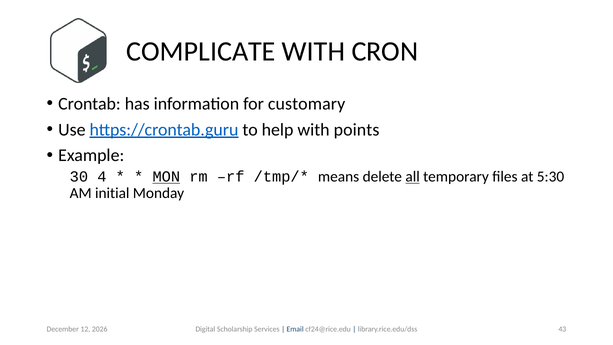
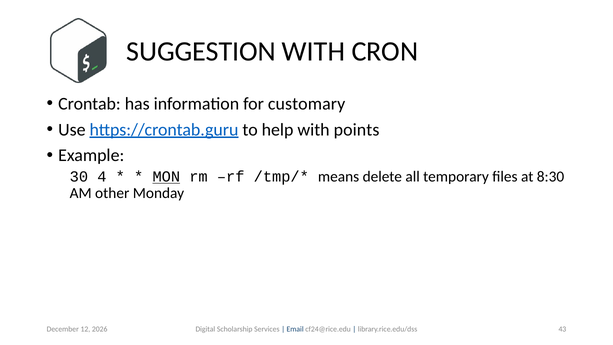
COMPLICATE: COMPLICATE -> SUGGESTION (201, 51)
all underline: present -> none (413, 177)
5:30: 5:30 -> 8:30 (551, 177)
initial: initial -> other (112, 193)
